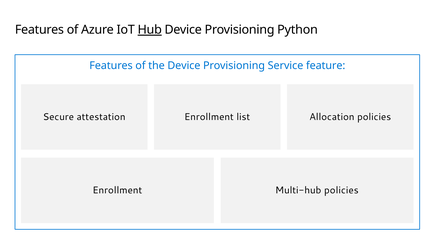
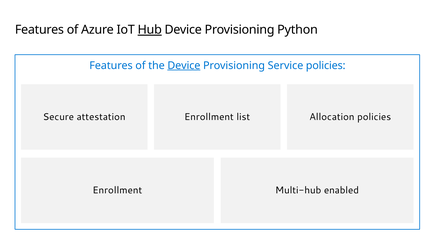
Device underline: none -> present (184, 65)
Service feature: feature -> policies (326, 65)
Multi-hub policies: policies -> enabled (341, 190)
